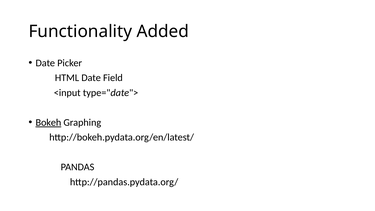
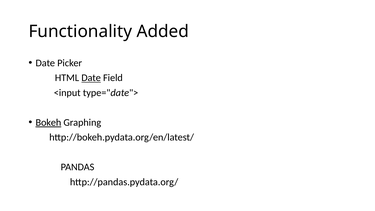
Date underline: none -> present (91, 78)
